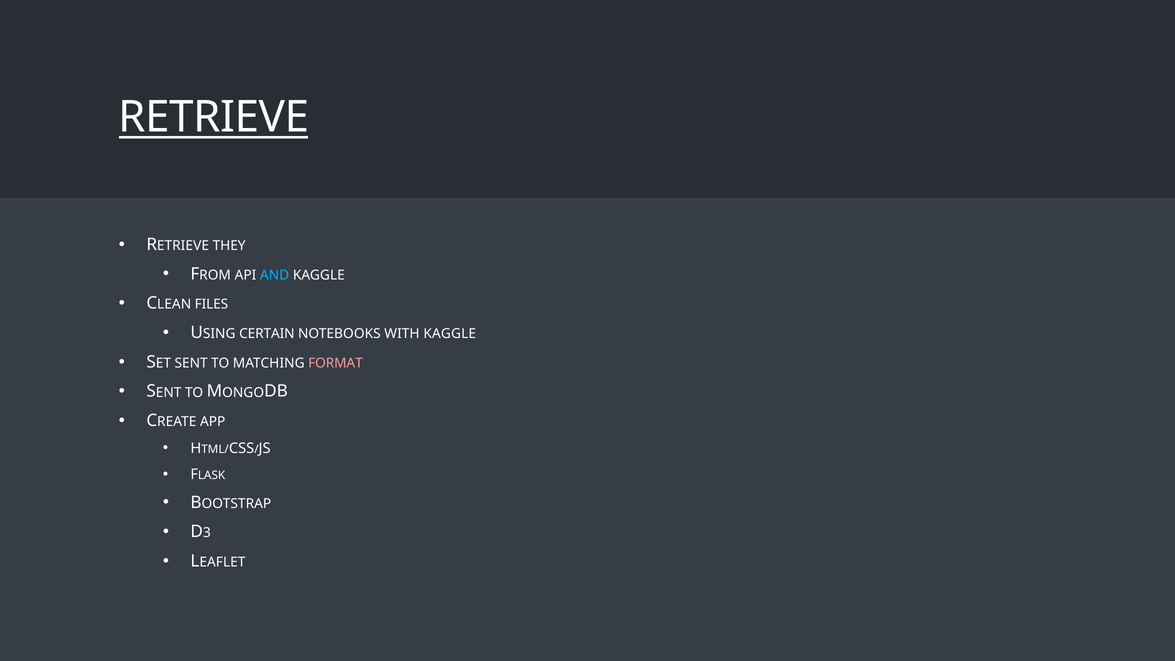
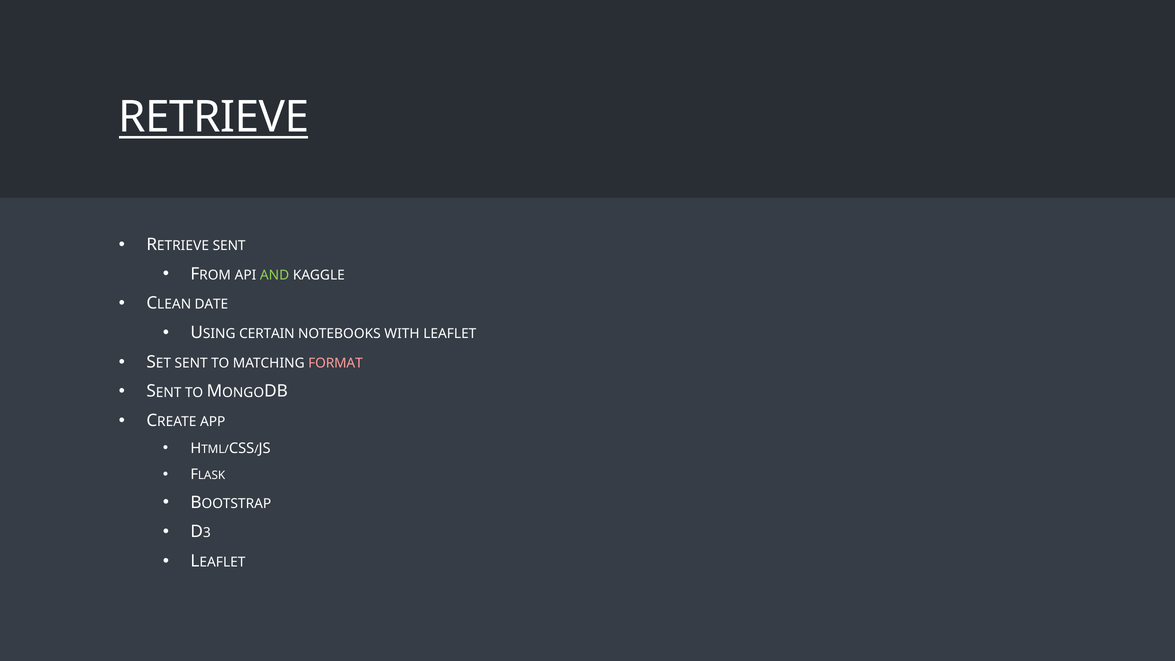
RETRIEVE THEY: THEY -> SENT (229, 246)
AND colour: light blue -> light green (275, 275)
FILES: FILES -> DATE (211, 304)
WITH KAGGLE: KAGGLE -> LEAFLET (450, 334)
